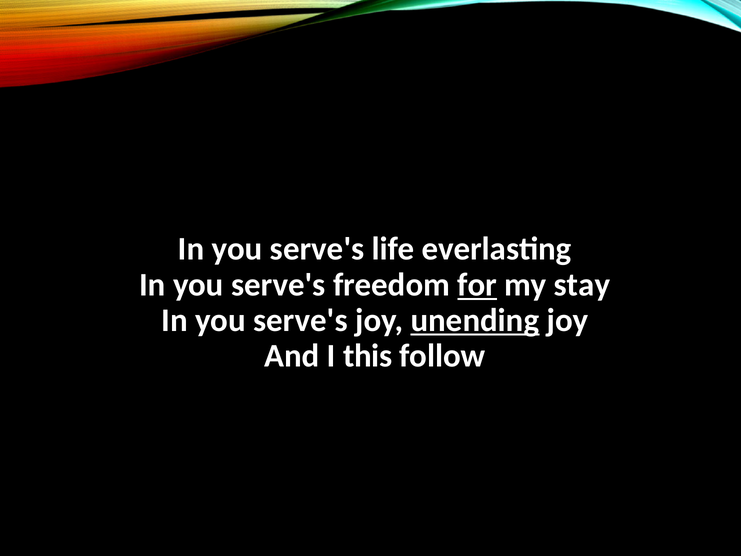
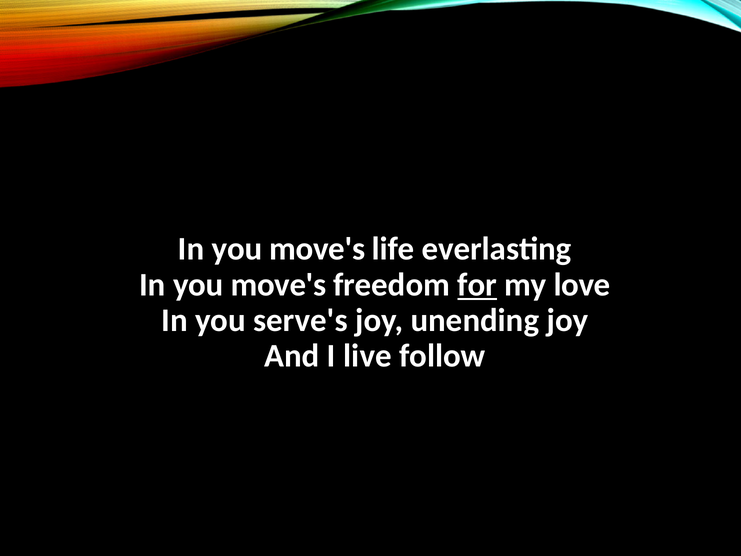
serve's: serve's -> move's (317, 249)
serve's: serve's -> move's (279, 285)
stay: stay -> love (582, 285)
unending underline: present -> none (475, 320)
this: this -> live (367, 356)
